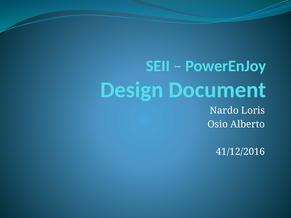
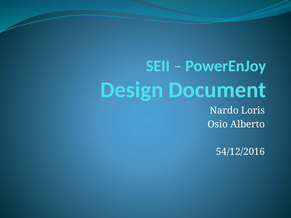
41/12/2016: 41/12/2016 -> 54/12/2016 (240, 152)
